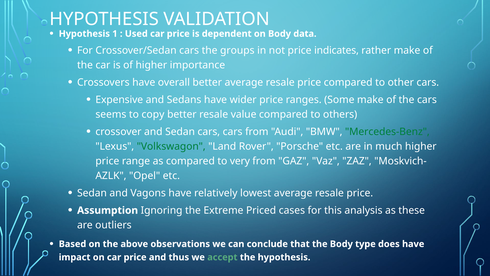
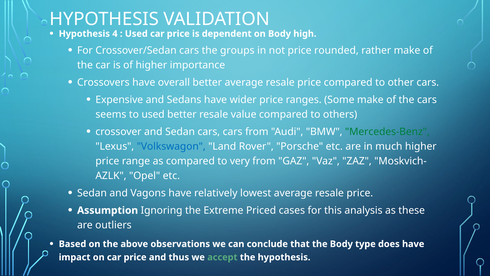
1: 1 -> 4 (115, 34)
data: data -> high (305, 34)
indicates: indicates -> rounded (336, 50)
to copy: copy -> used (153, 114)
Volkswagon colour: green -> blue (171, 146)
